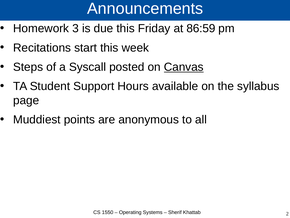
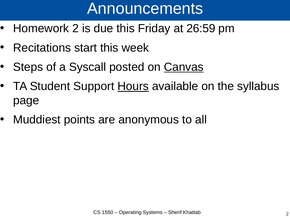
Homework 3: 3 -> 2 (76, 28)
86:59: 86:59 -> 26:59 (201, 28)
Hours underline: none -> present (133, 86)
